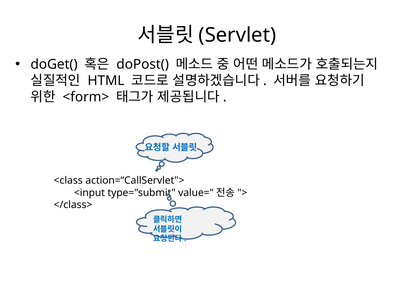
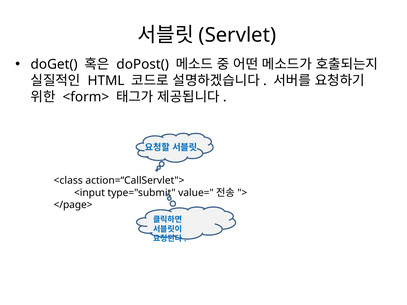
</class>: </class> -> </page> (73, 205)
